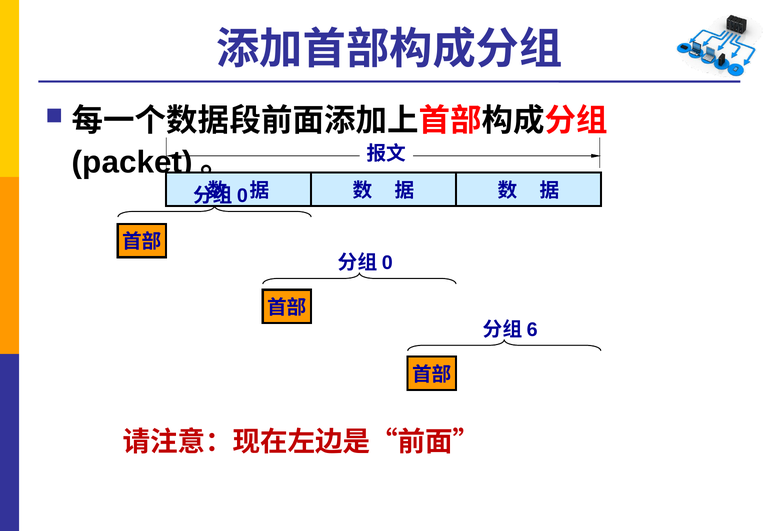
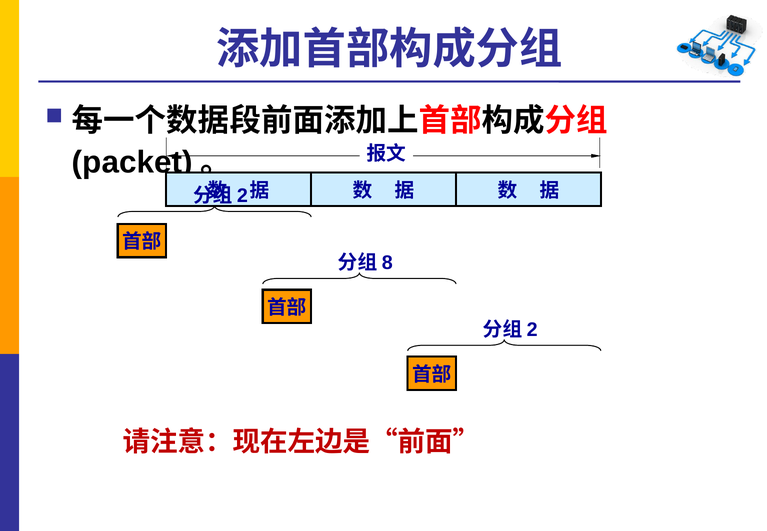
0: 0 -> 2 (242, 196)
0: 0 -> 8 (387, 263)
6: 6 -> 2 (532, 330)
